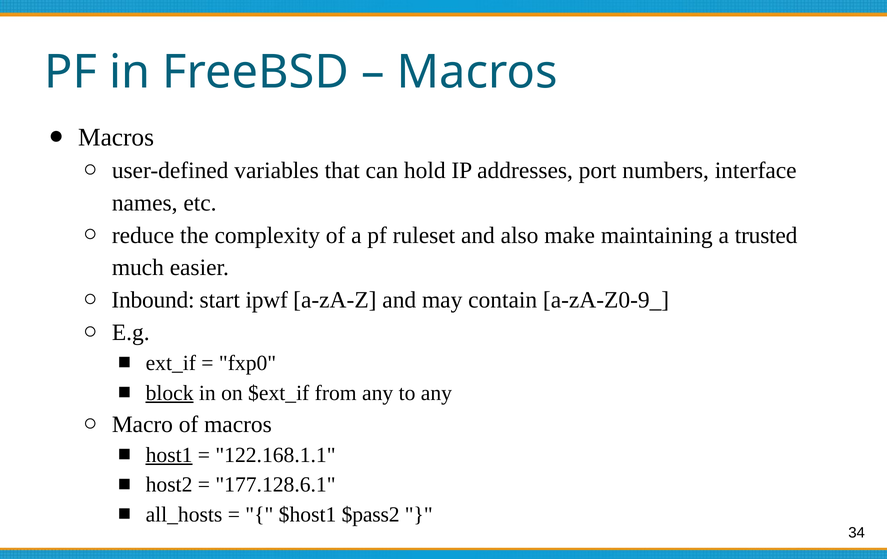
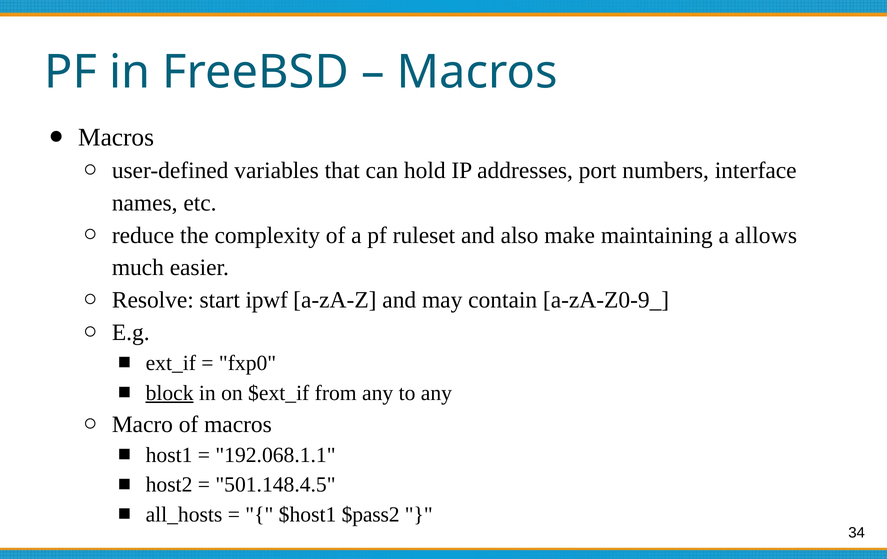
trusted: trusted -> allows (766, 235)
Inbound: Inbound -> Resolve (153, 300)
host1 underline: present -> none (169, 455)
122.168.1.1: 122.168.1.1 -> 192.068.1.1 (276, 455)
177.128.6.1: 177.128.6.1 -> 501.148.4.5 (276, 485)
